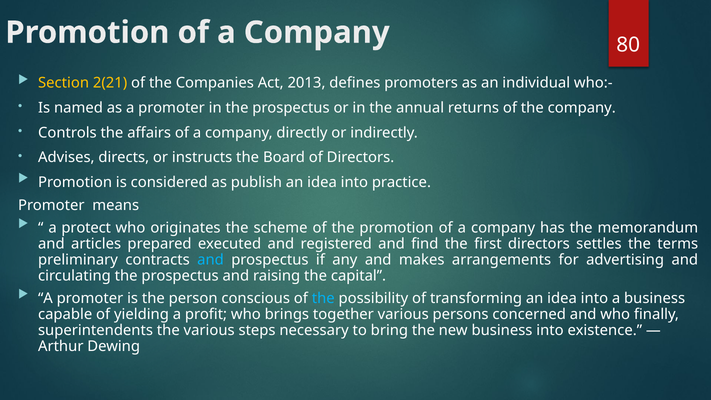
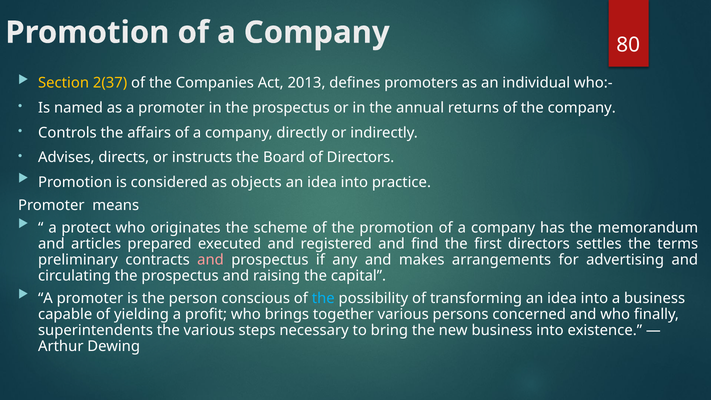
2(21: 2(21 -> 2(37 (110, 83)
publish: publish -> objects (256, 182)
and colour: light blue -> pink (211, 260)
